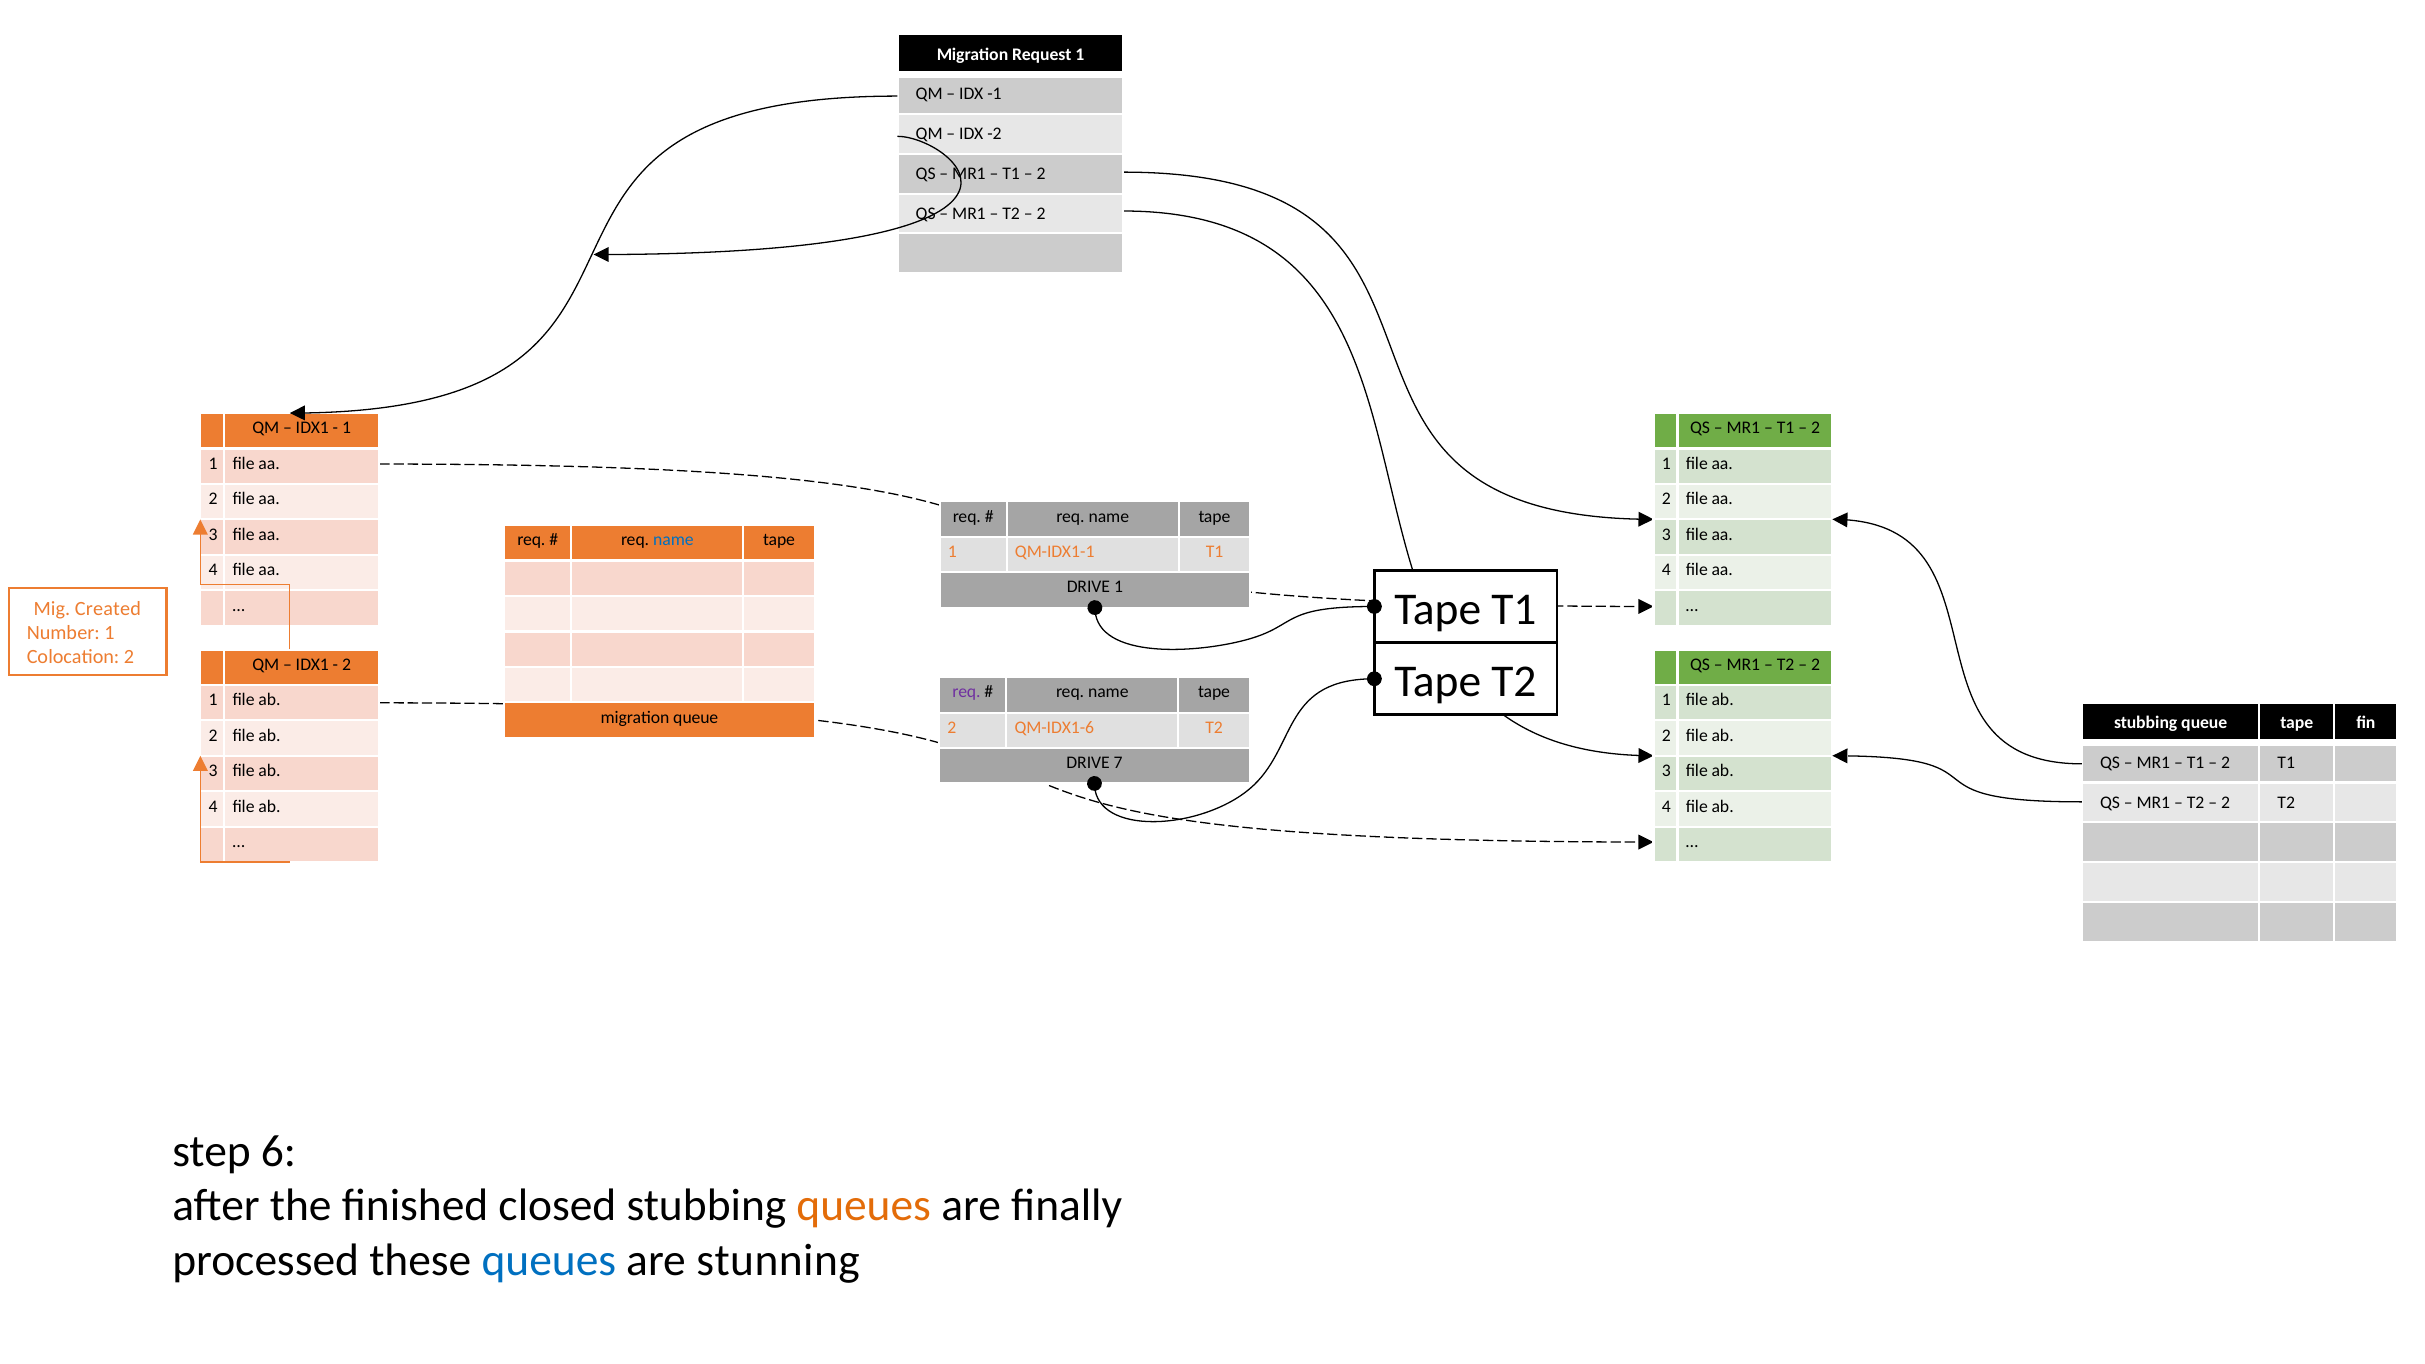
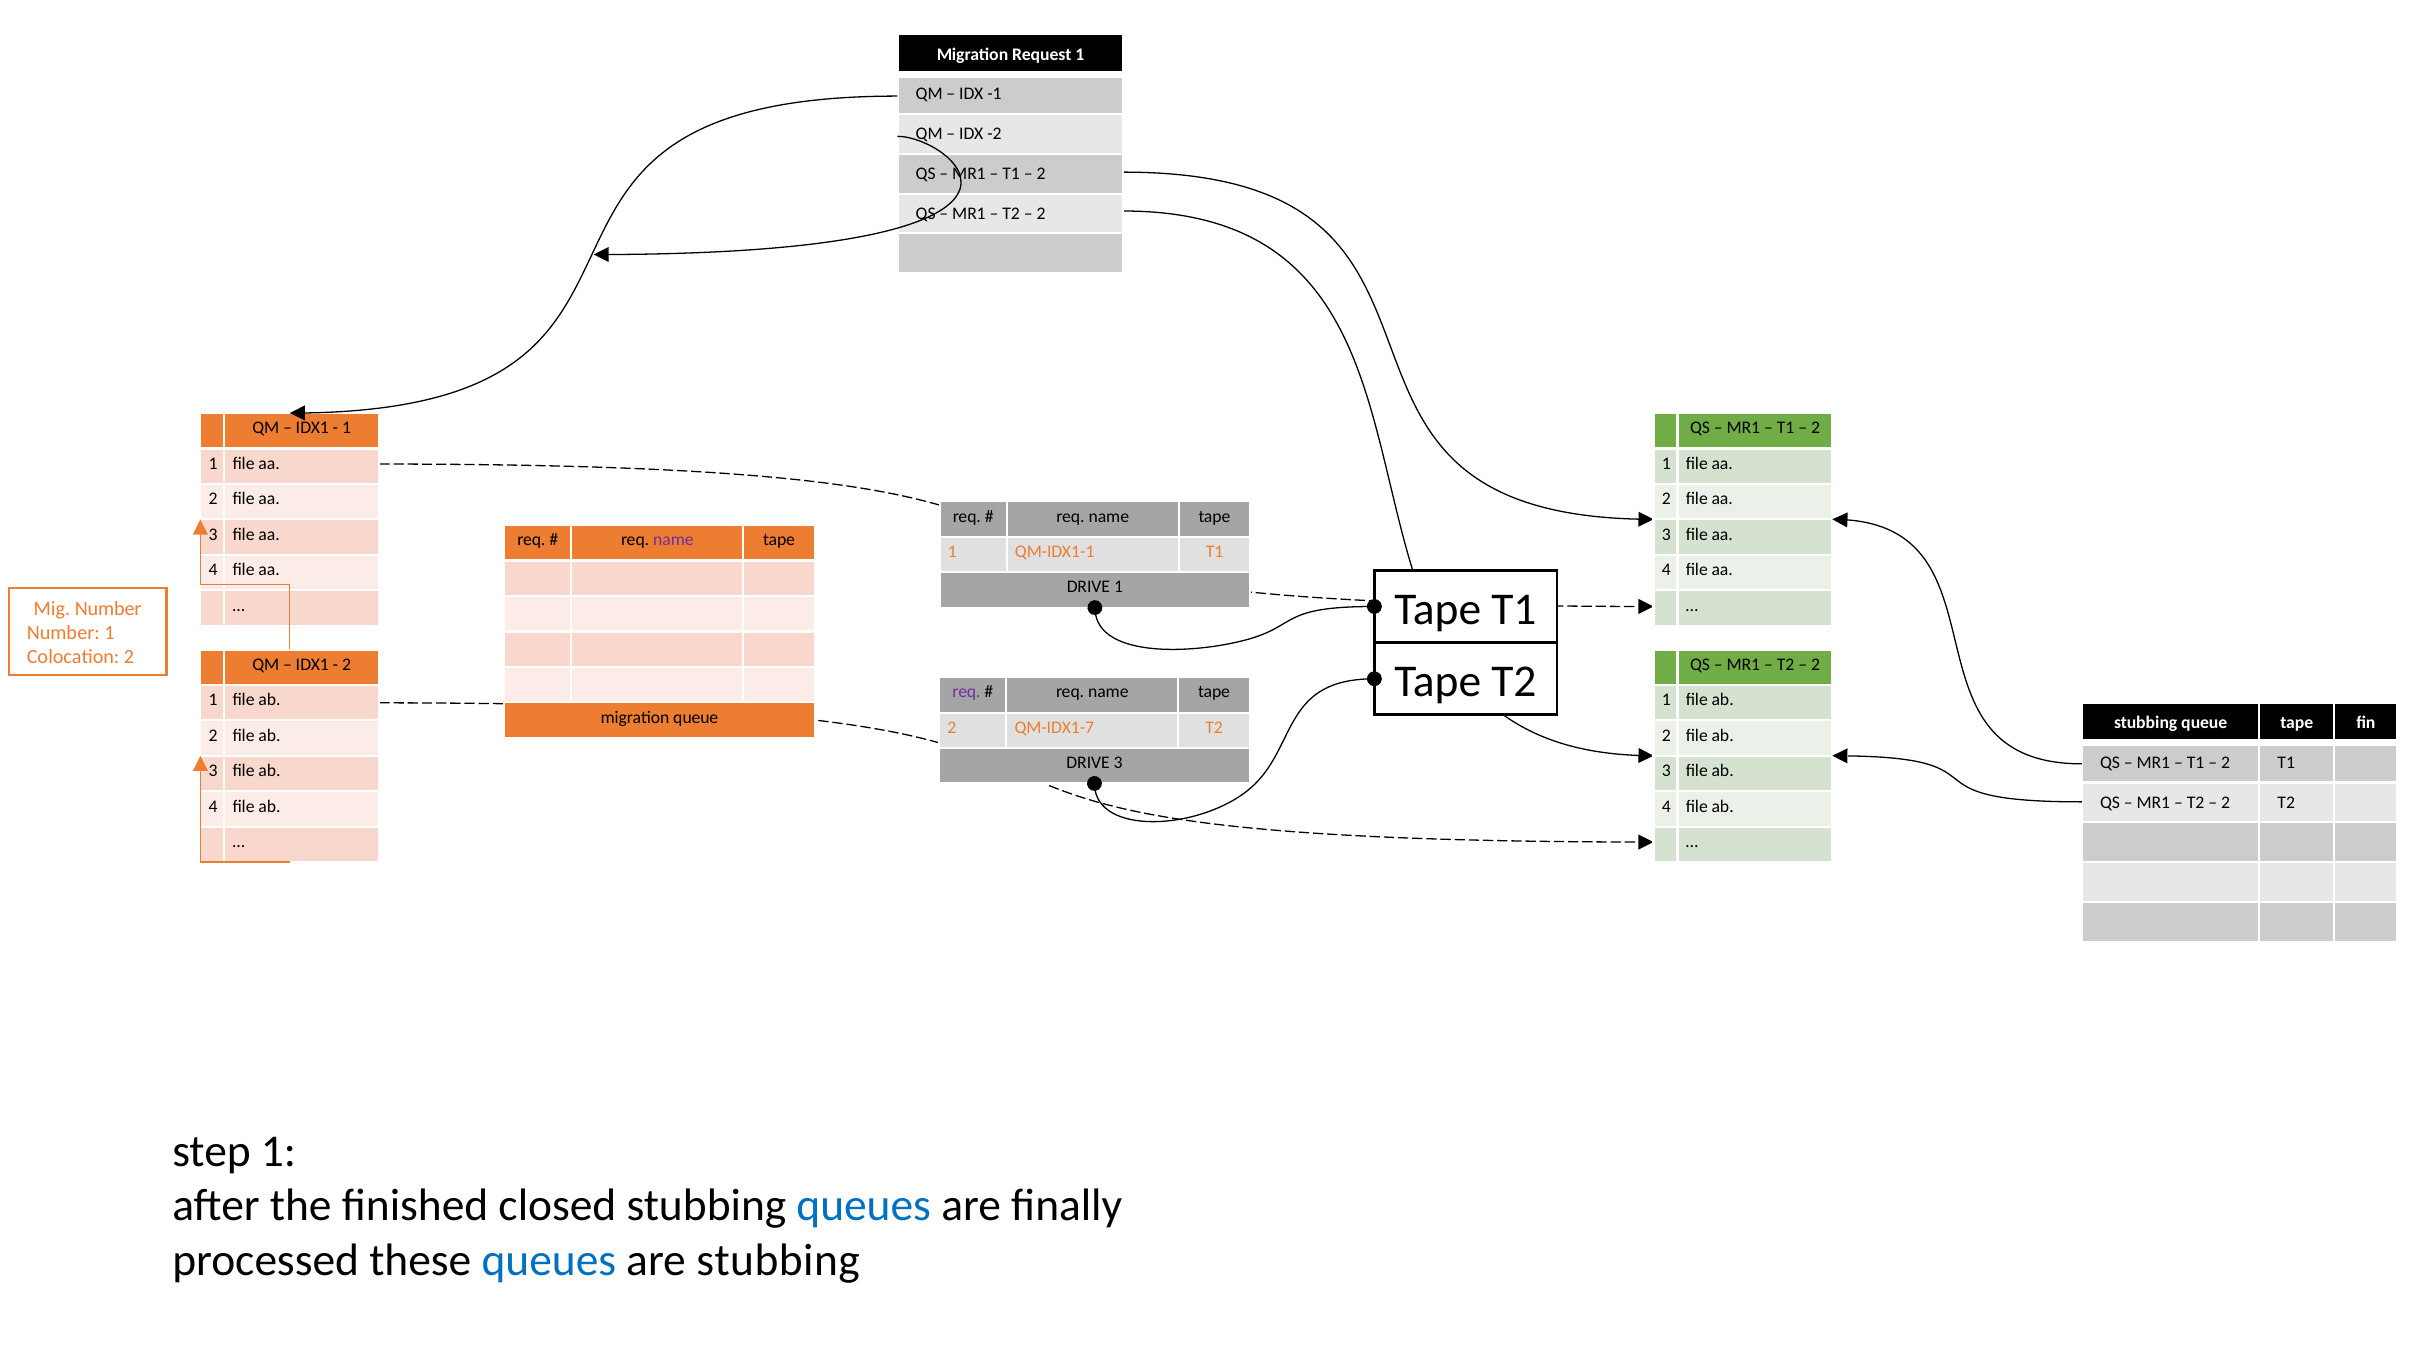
name colour: blue -> purple (673, 540)
Mig Created: Created -> Number (108, 609)
QM-IDX1-6: QM-IDX1-6 -> QM-IDX1-7 (1054, 728)
DRIVE 7: 7 -> 3 (1118, 763)
step 6: 6 -> 1 (278, 1151)
queues colour: orange -> blue (864, 1206)
are stunning: stunning -> stubbing (778, 1260)
